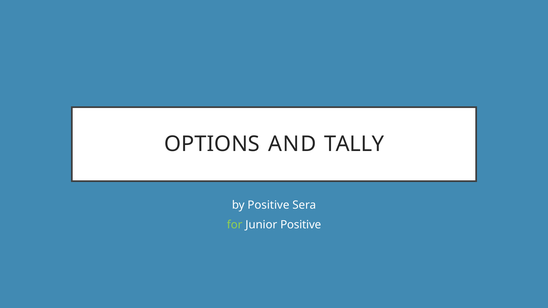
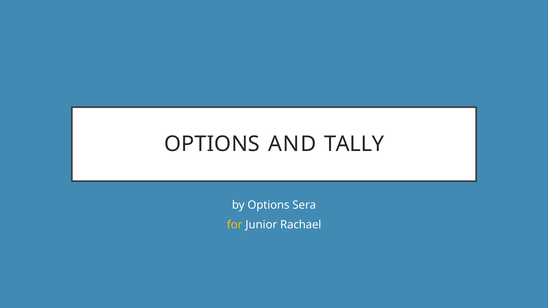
by Positive: Positive -> Options (268, 205)
for colour: light green -> yellow (235, 225)
Junior Positive: Positive -> Rachael (301, 225)
